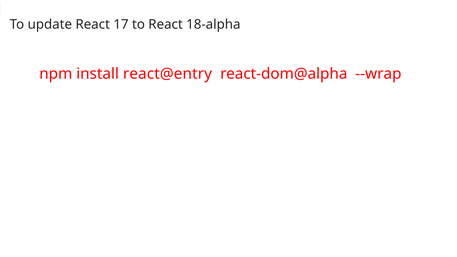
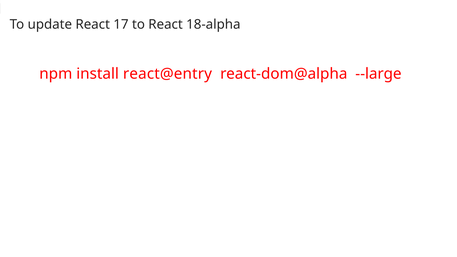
--wrap: --wrap -> --large (378, 74)
